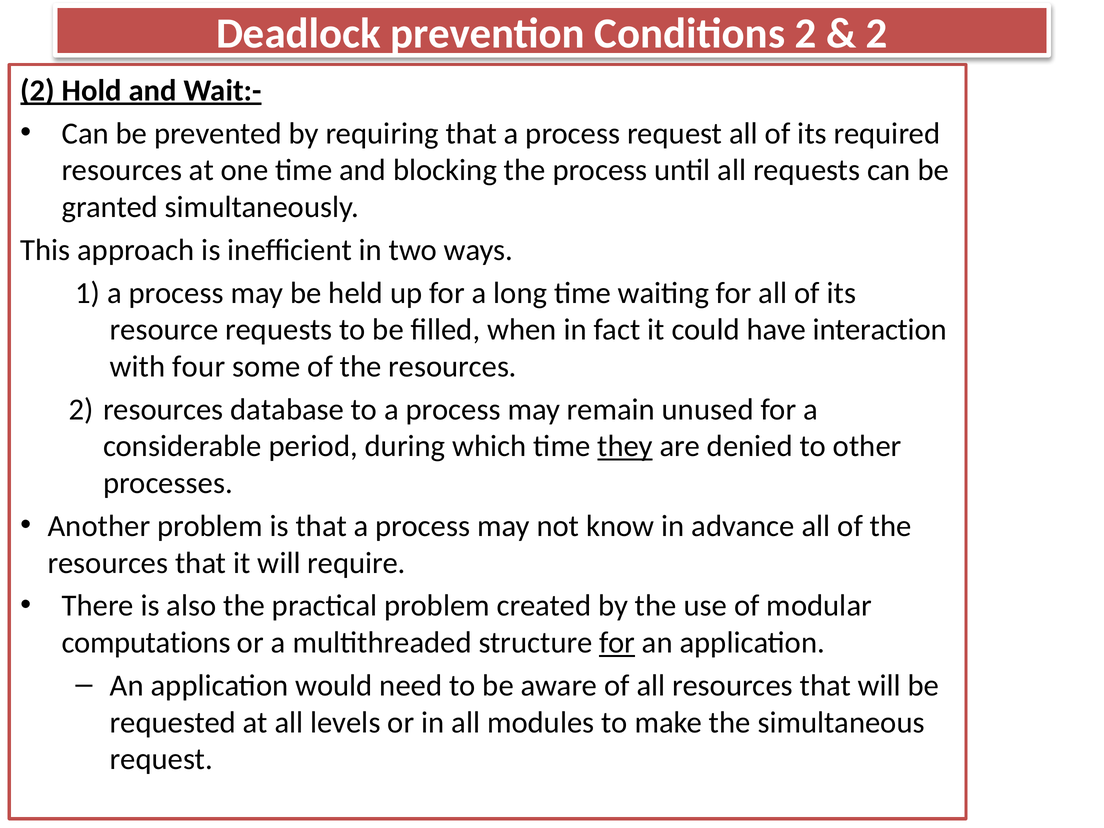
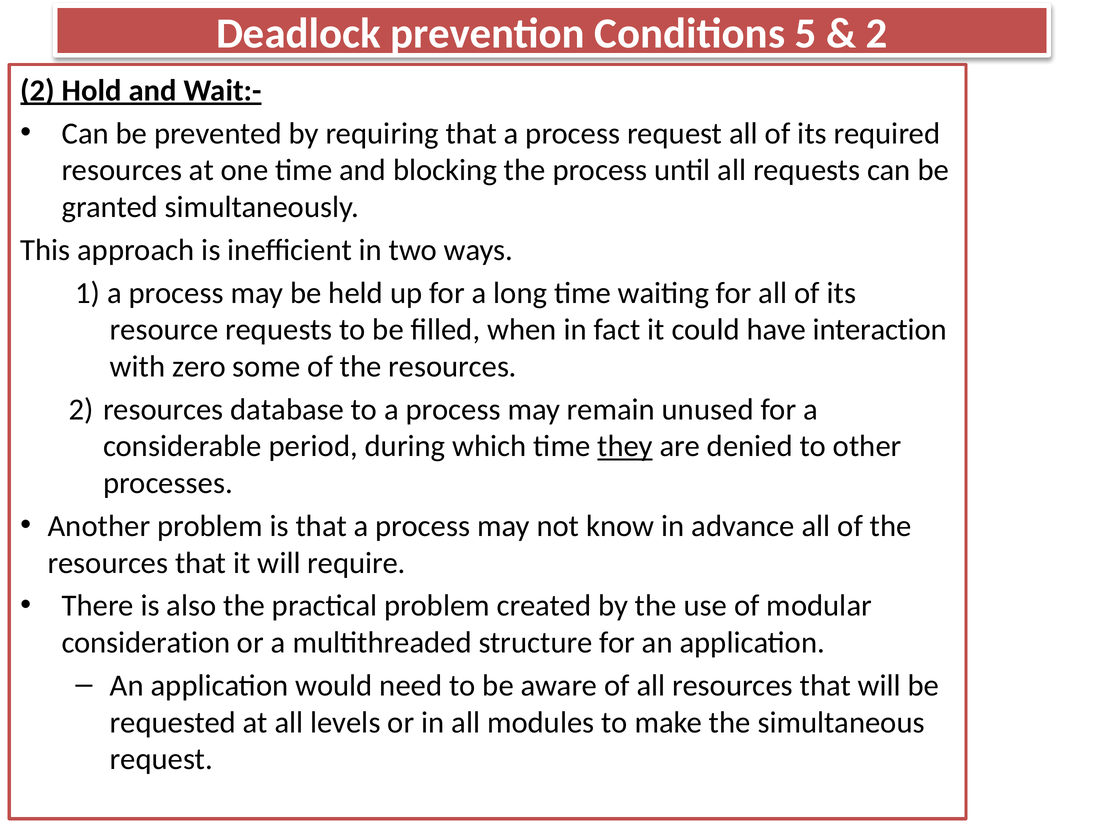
Conditions 2: 2 -> 5 (806, 33)
four: four -> zero (199, 367)
computations: computations -> consideration (146, 643)
for underline: present -> none (617, 643)
